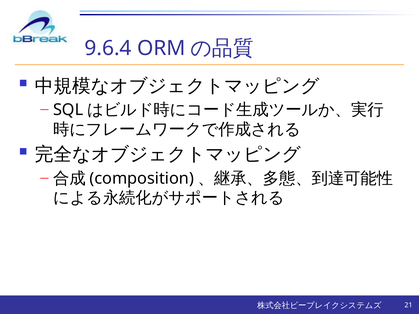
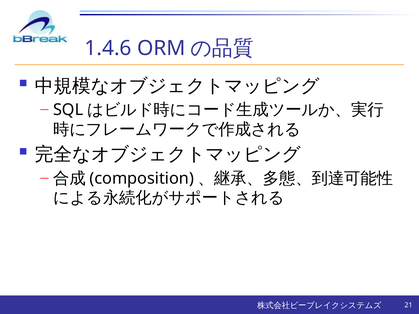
9.6.4: 9.6.4 -> 1.4.6 (108, 48)
